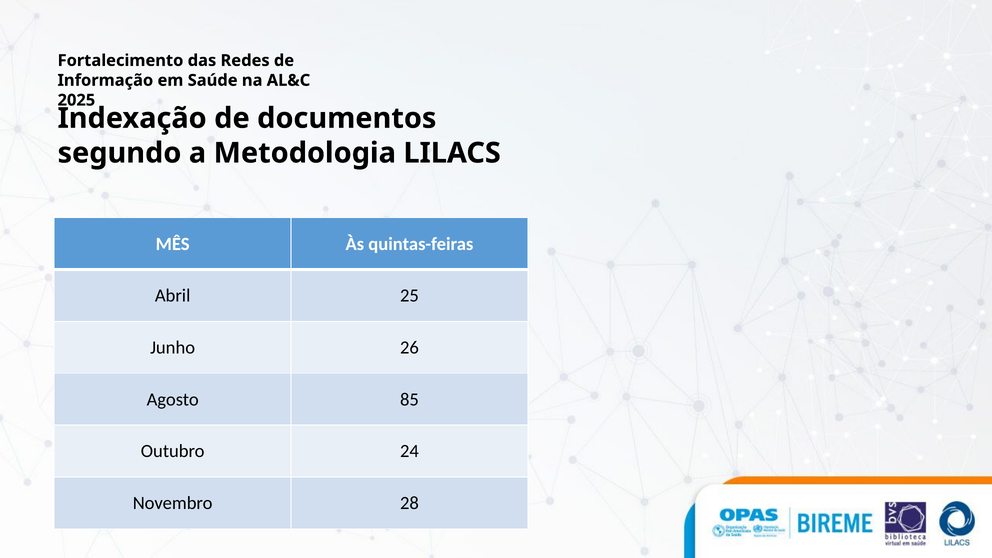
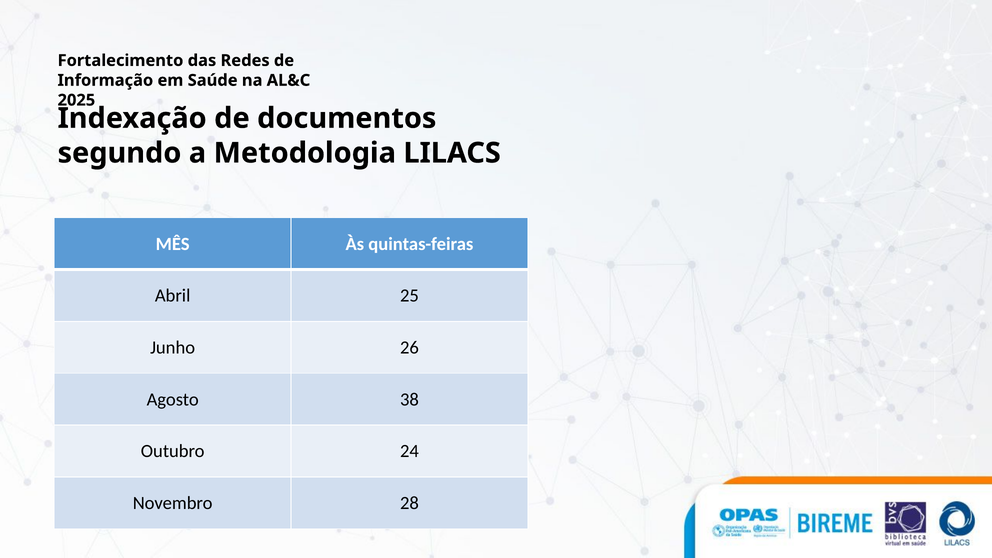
85: 85 -> 38 (409, 399)
